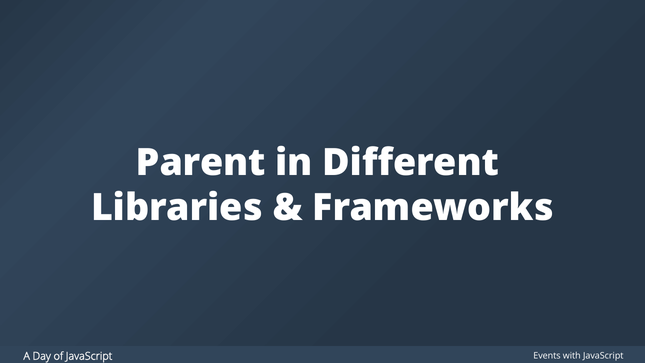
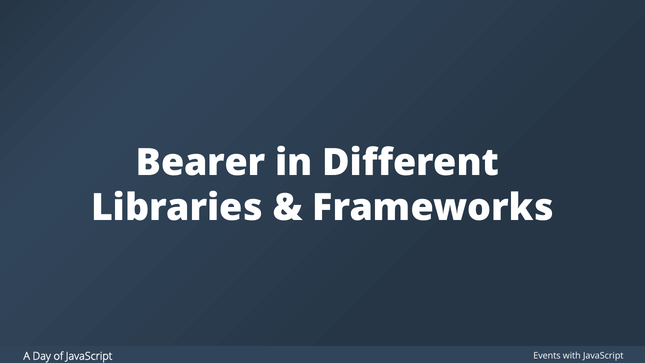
Parent: Parent -> Bearer (201, 163)
